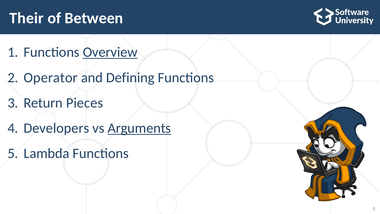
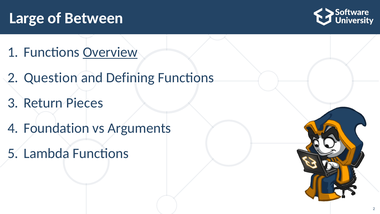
Their: Their -> Large (27, 18)
Operator: Operator -> Question (51, 77)
Developers: Developers -> Foundation (56, 128)
Arguments underline: present -> none (139, 128)
